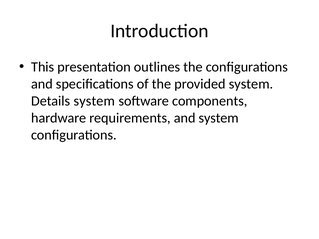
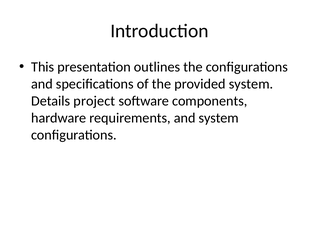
Details system: system -> project (94, 101)
